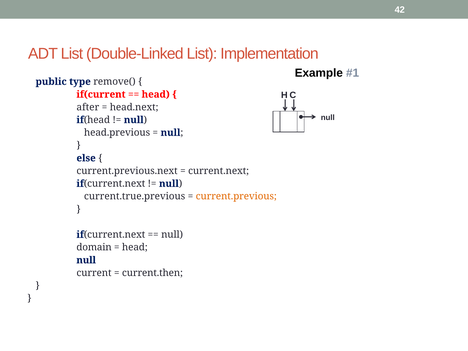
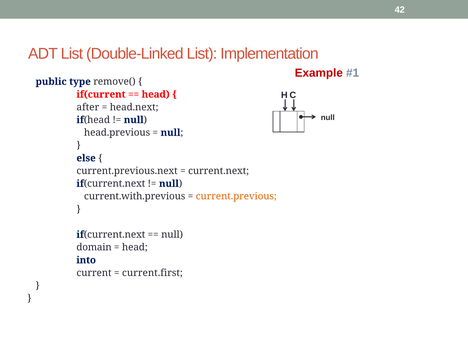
Example colour: black -> red (319, 73)
current.true.previous: current.true.previous -> current.with.previous (135, 196)
null: null -> into (86, 260)
current.then: current.then -> current.first (152, 273)
